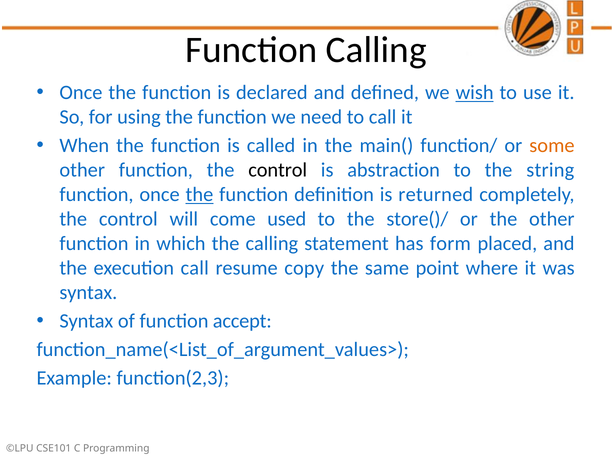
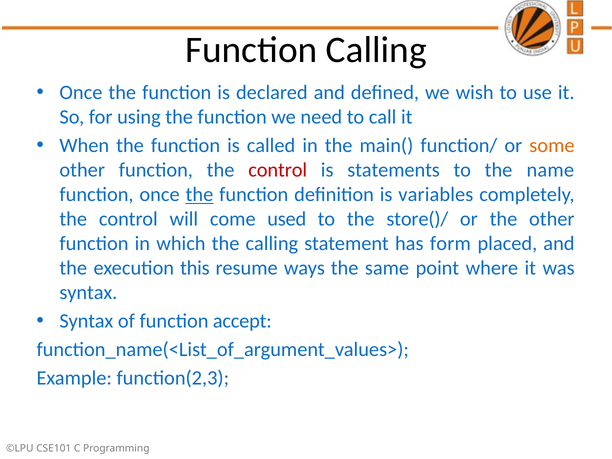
wish underline: present -> none (475, 93)
control colour: black -> red (278, 170)
abstraction: abstraction -> statements (394, 170)
string: string -> name (550, 170)
returned: returned -> variables (436, 195)
execution call: call -> this (195, 268)
copy: copy -> ways (304, 268)
